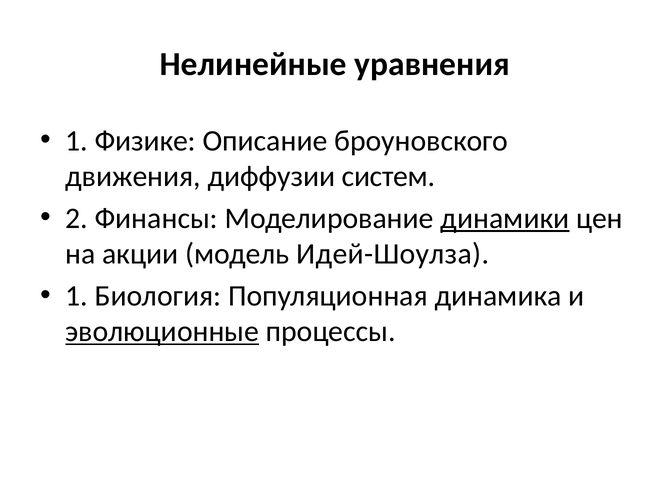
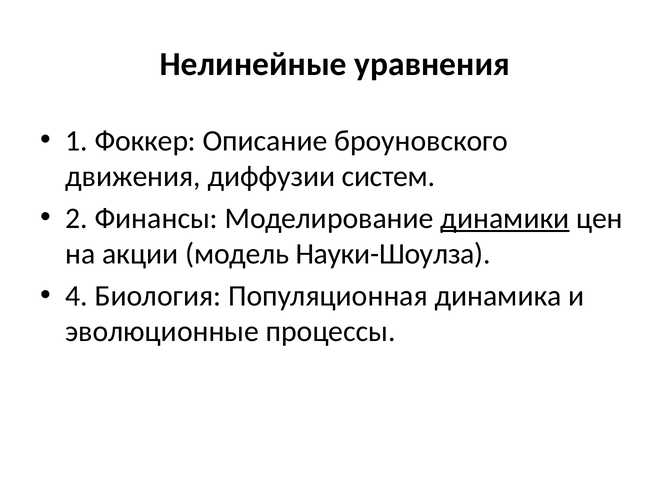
Физике: Физике -> Фоккер (145, 141)
Идей-Шоулза: Идей-Шоулза -> Науки-Шоулза (393, 254)
1: 1 -> 4 (77, 295)
эволюционные underline: present -> none (162, 331)
